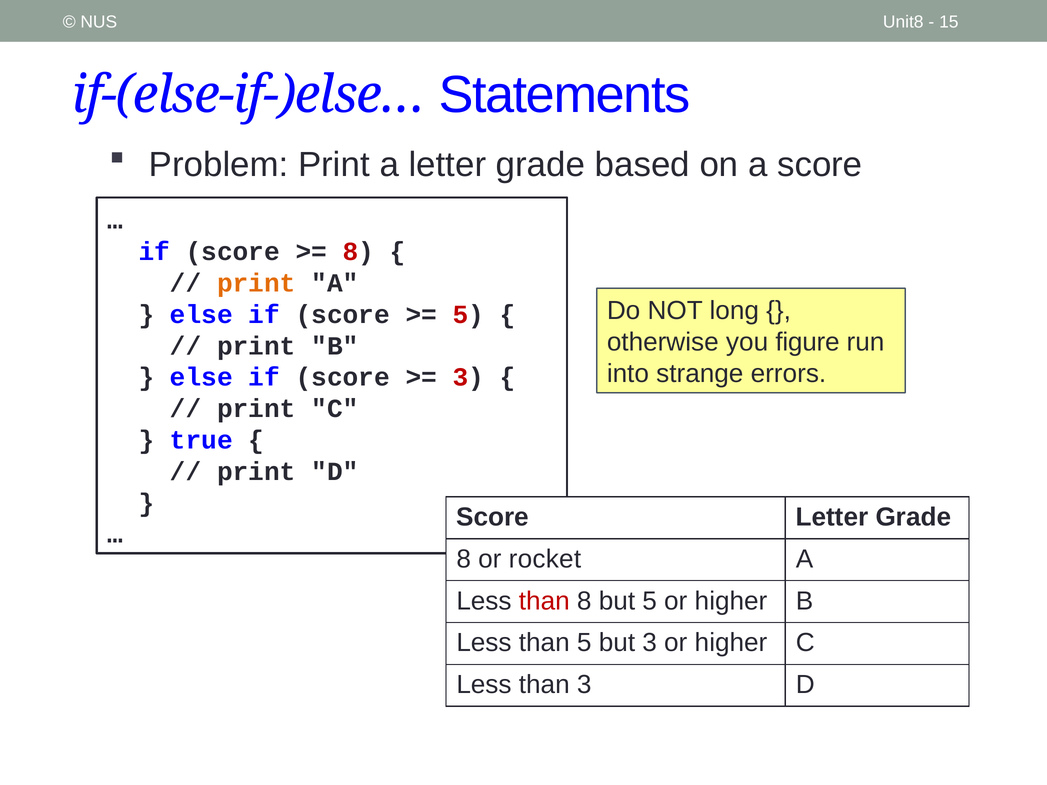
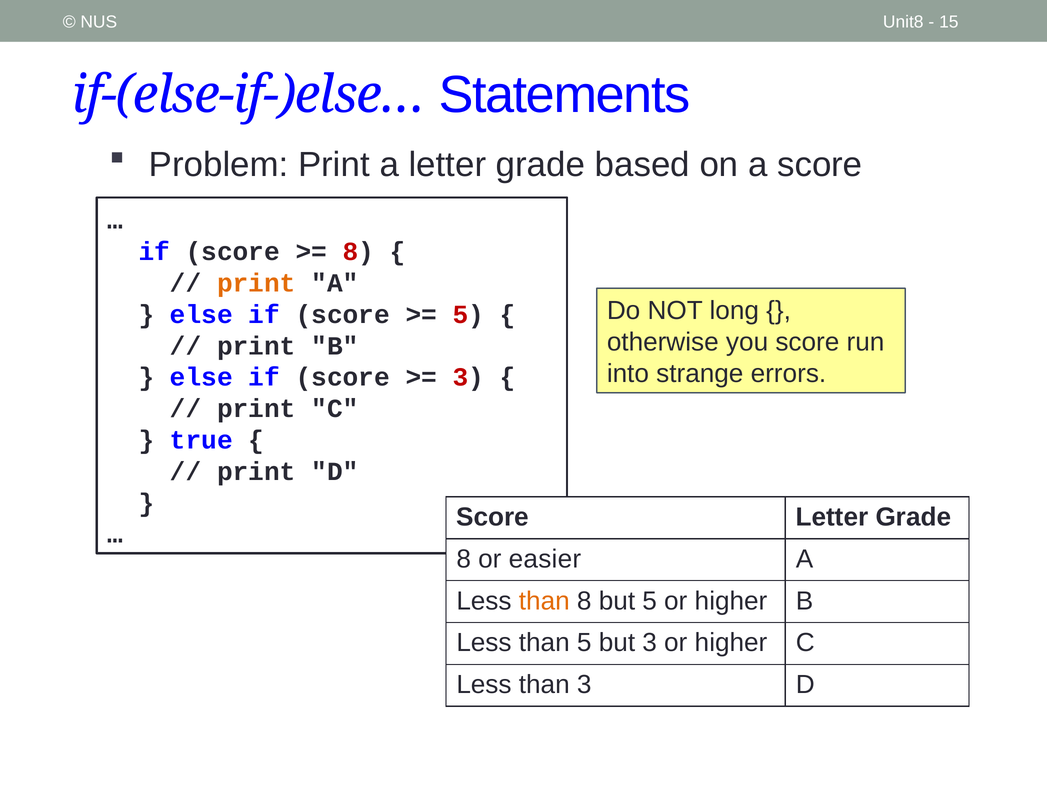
you figure: figure -> score (807, 342)
rocket: rocket -> easier (545, 559)
than colour: red -> orange (544, 601)
